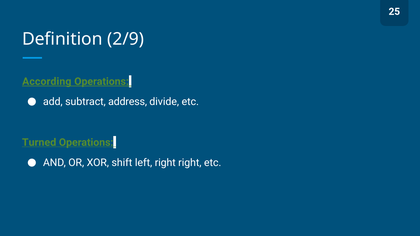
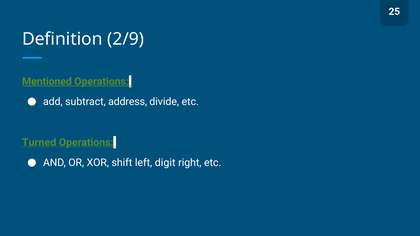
According: According -> Mentioned (47, 82)
left right: right -> digit (165, 163)
